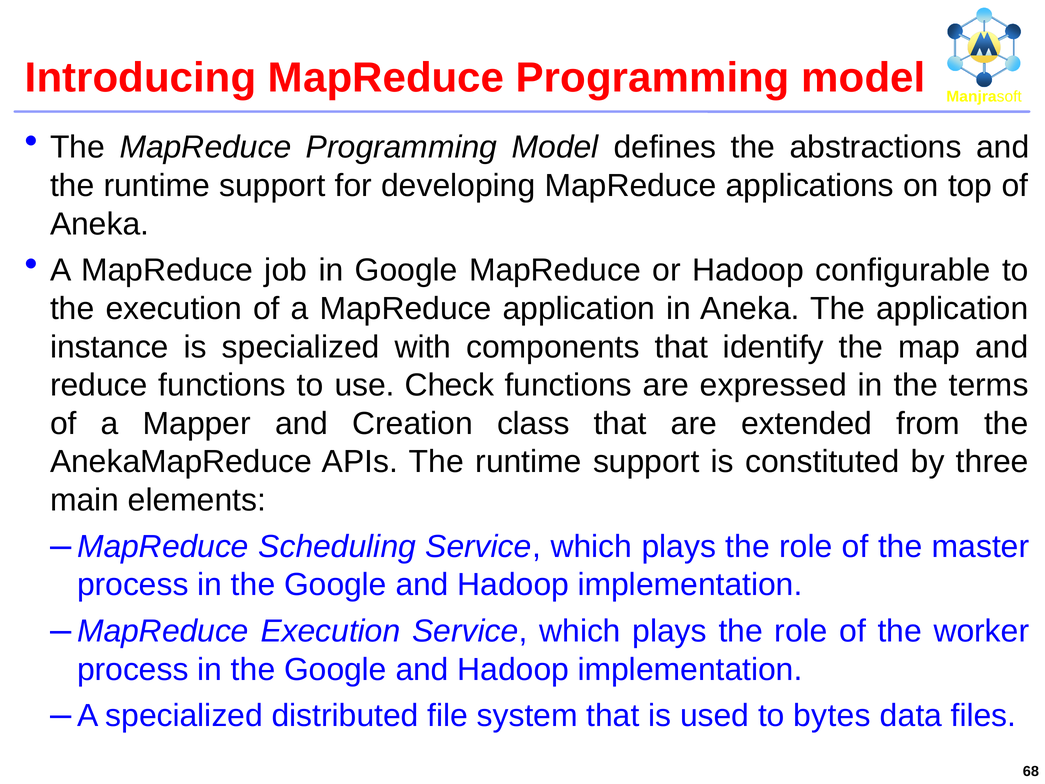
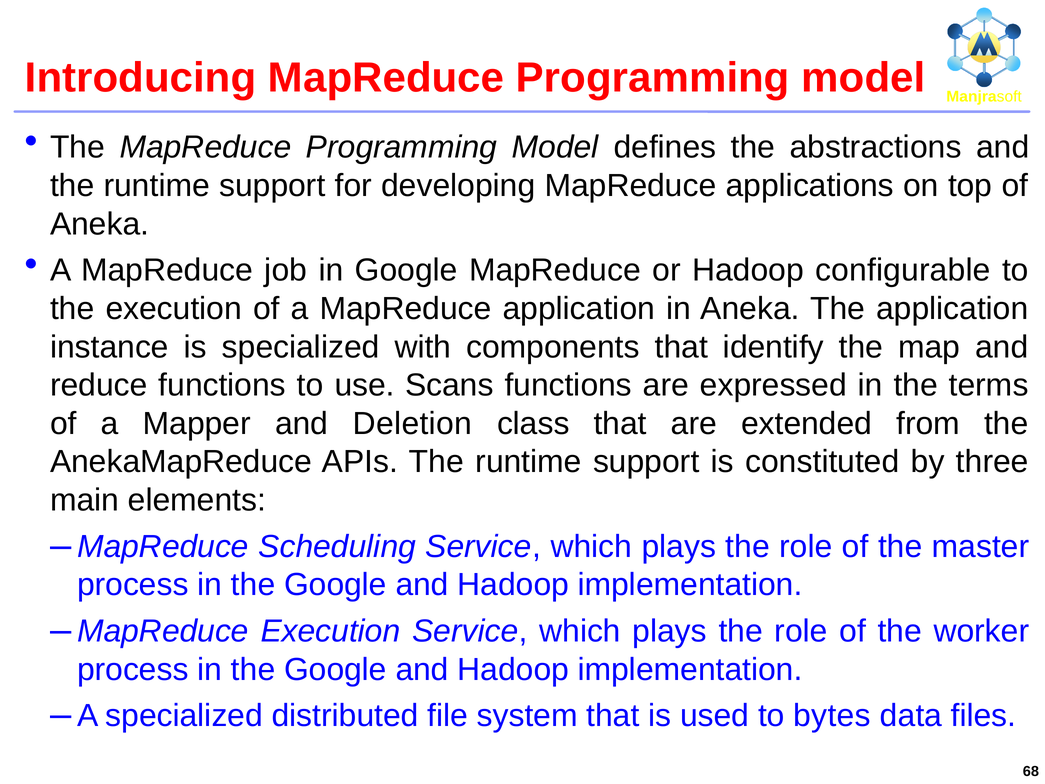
Check: Check -> Scans (449, 385)
Creation: Creation -> Deletion (412, 423)
